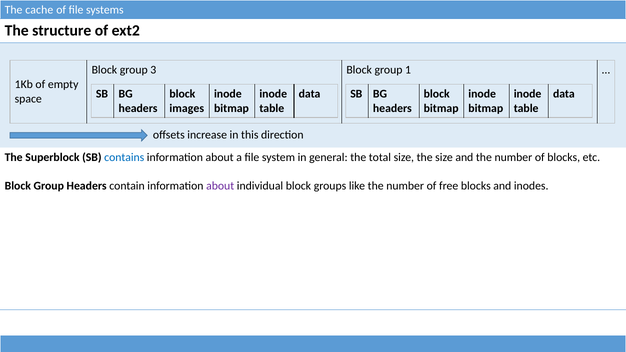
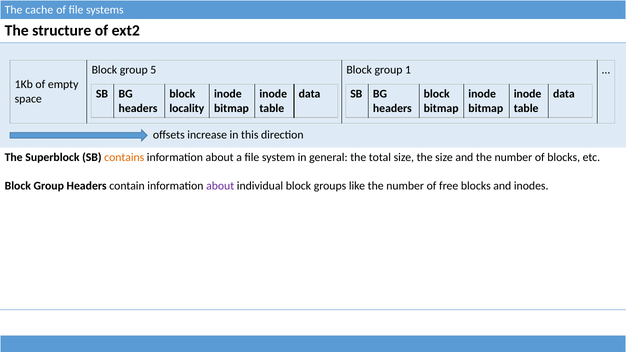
3: 3 -> 5 (153, 70)
images: images -> locality (187, 108)
contains colour: blue -> orange (124, 157)
